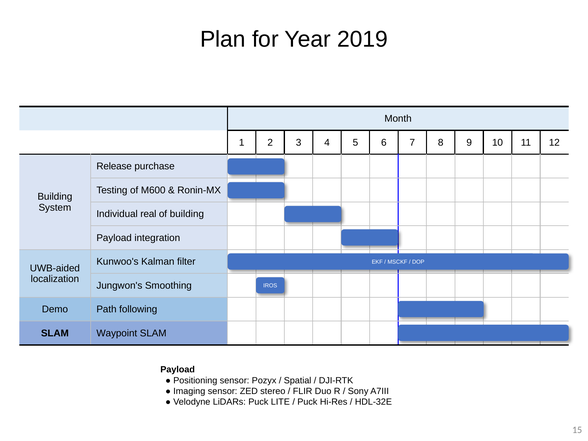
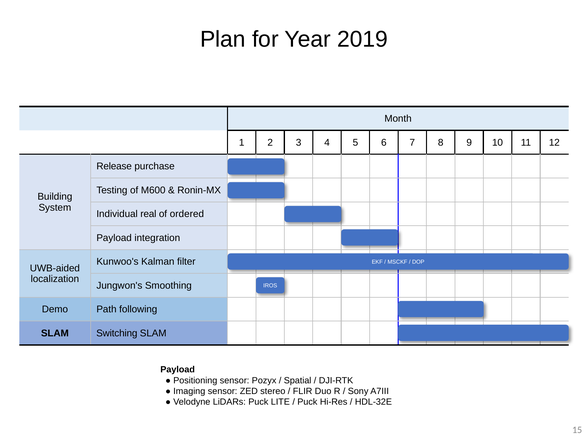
of building: building -> ordered (187, 214)
Waypoint: Waypoint -> Switching (117, 333)
